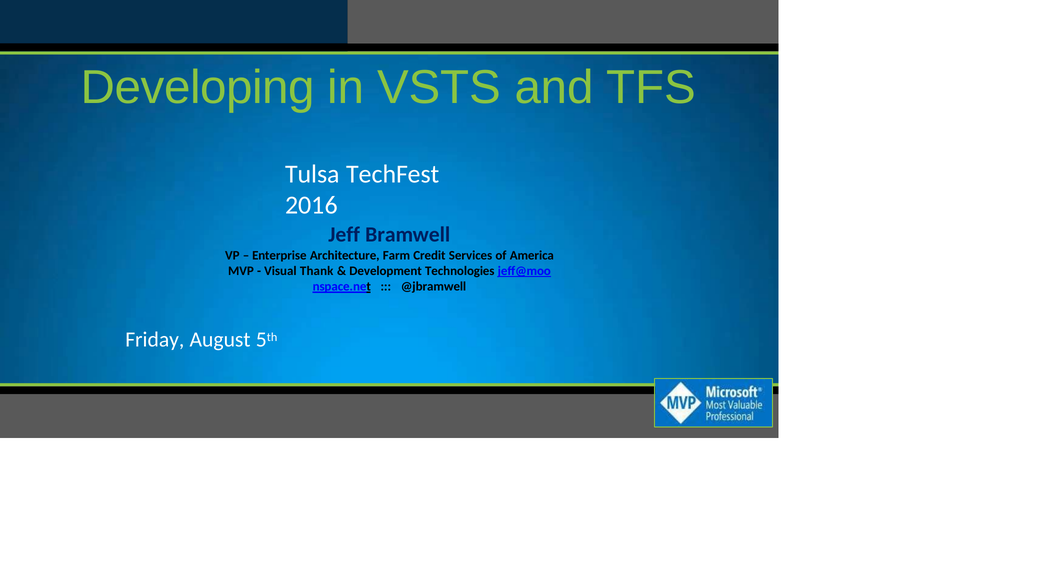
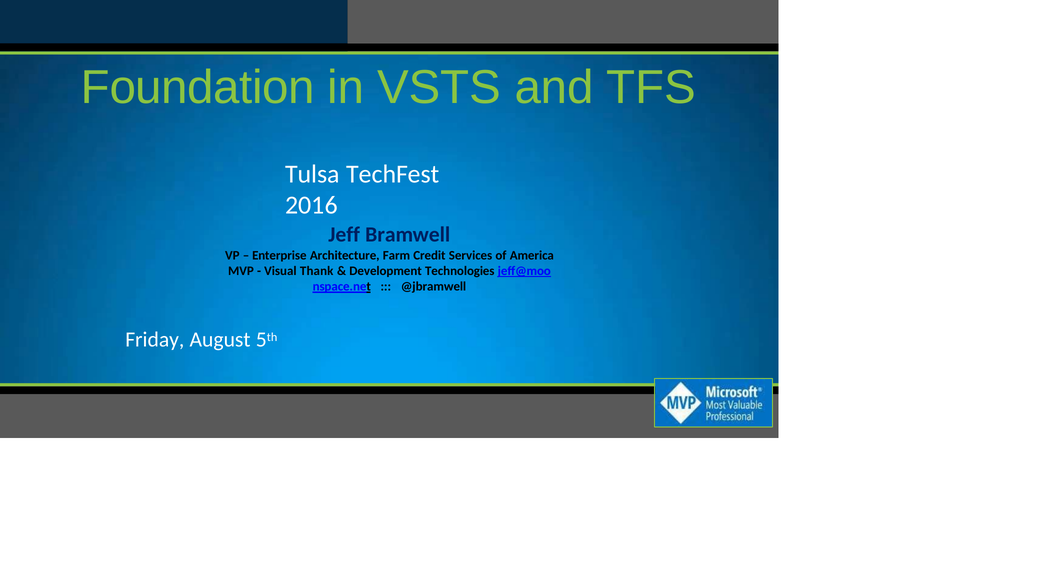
Developing: Developing -> Foundation (198, 87)
